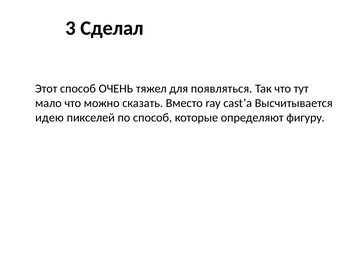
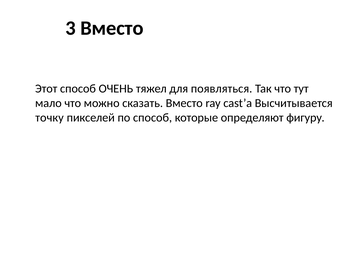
3 Сделал: Сделал -> Вместо (112, 28)
идею: идею -> точку (49, 118)
